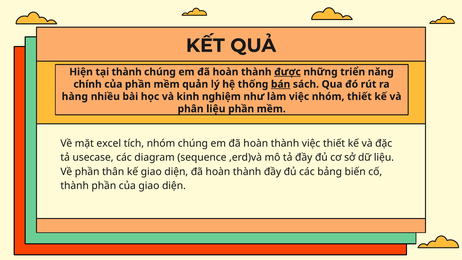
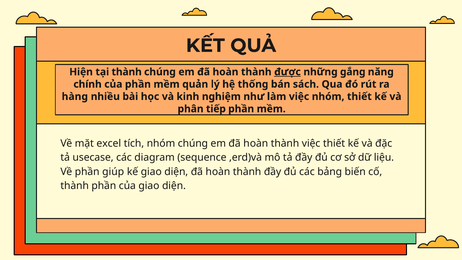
triển: triển -> gắng (353, 72)
bán underline: present -> none (281, 84)
phân liệu: liệu -> tiếp (216, 109)
thân: thân -> giúp (113, 172)
